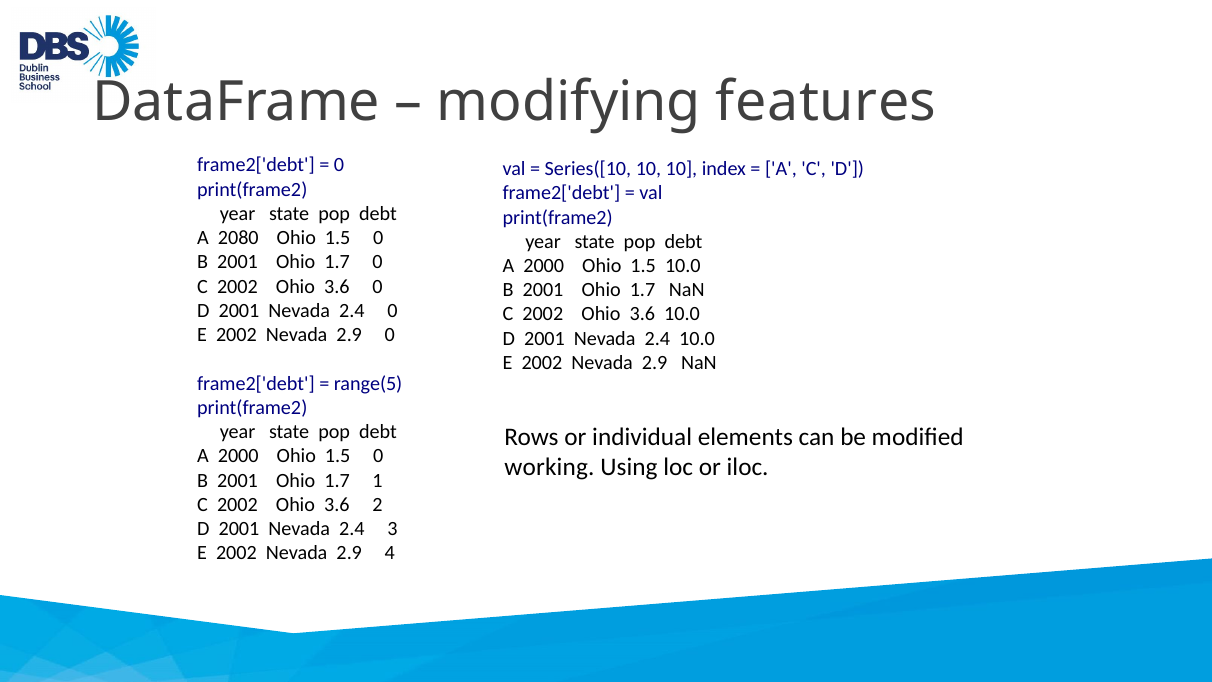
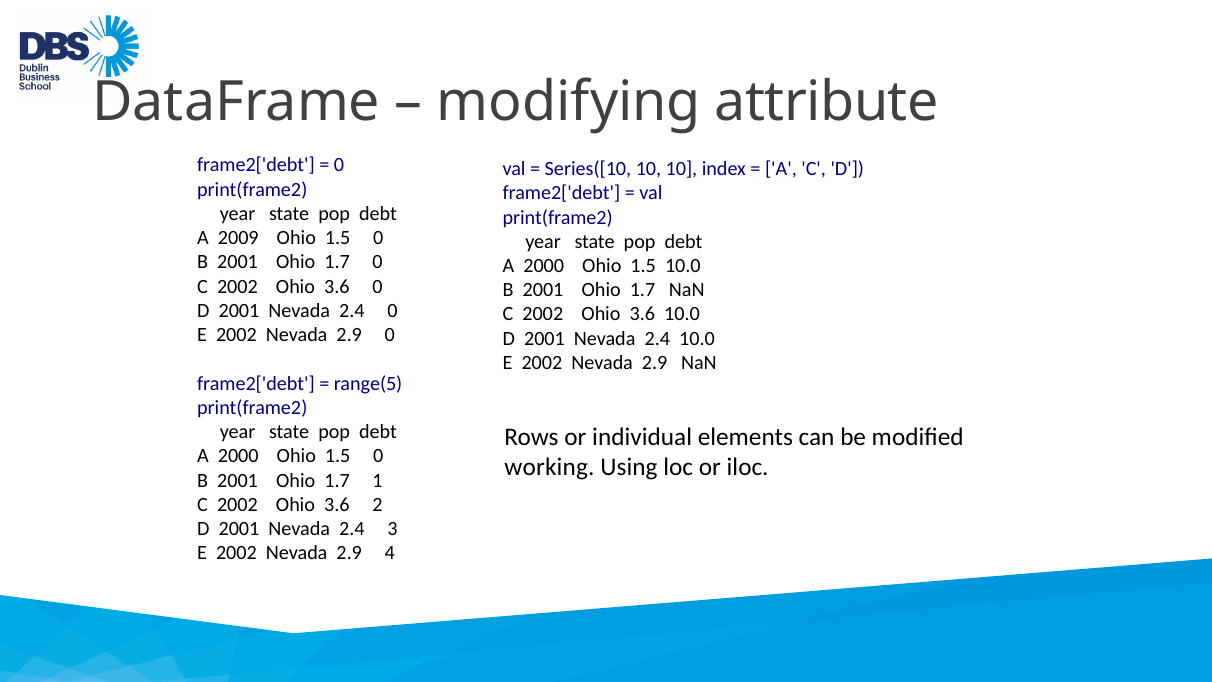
features: features -> attribute (827, 102)
2080: 2080 -> 2009 (238, 238)
